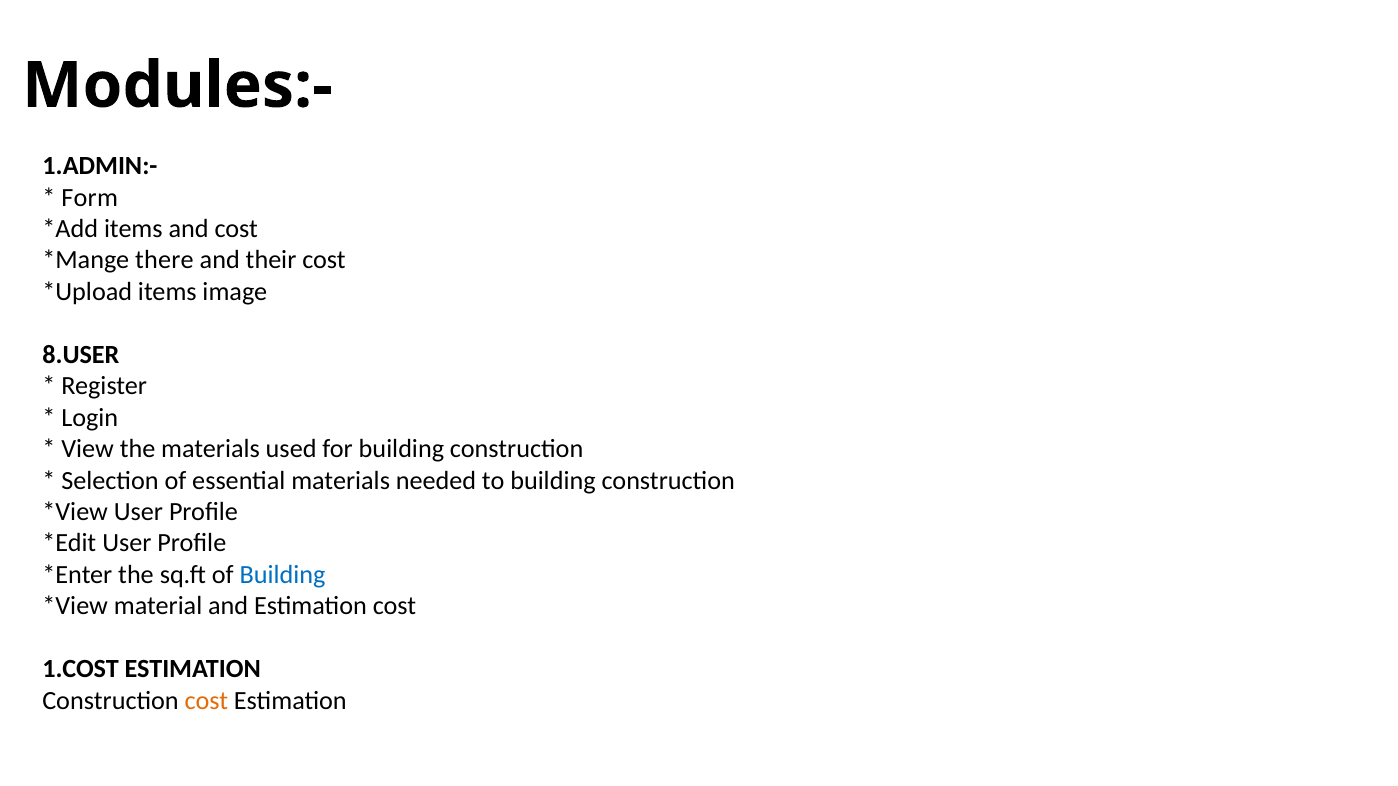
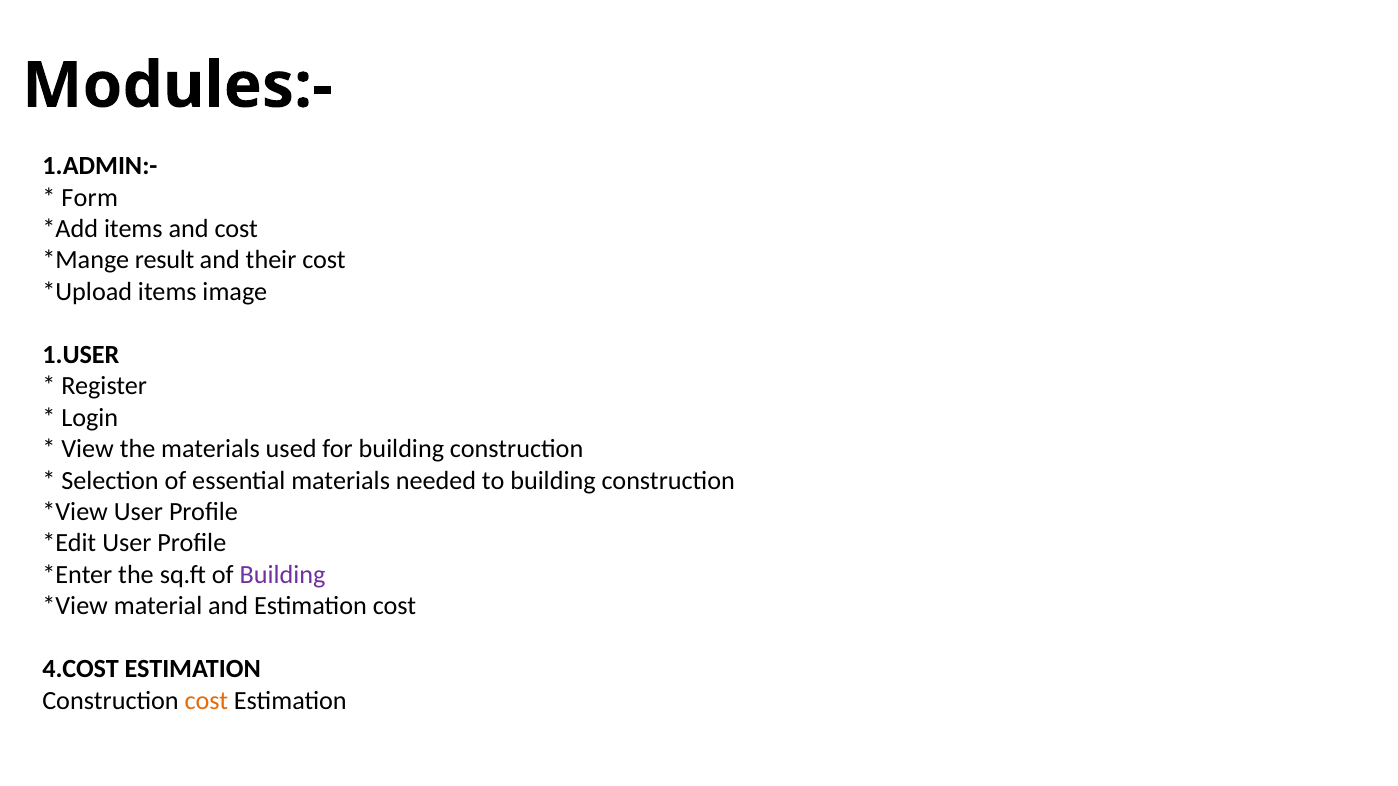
there: there -> result (165, 260)
8.USER: 8.USER -> 1.USER (81, 355)
Building colour: blue -> purple (283, 575)
1.COST: 1.COST -> 4.COST (81, 669)
